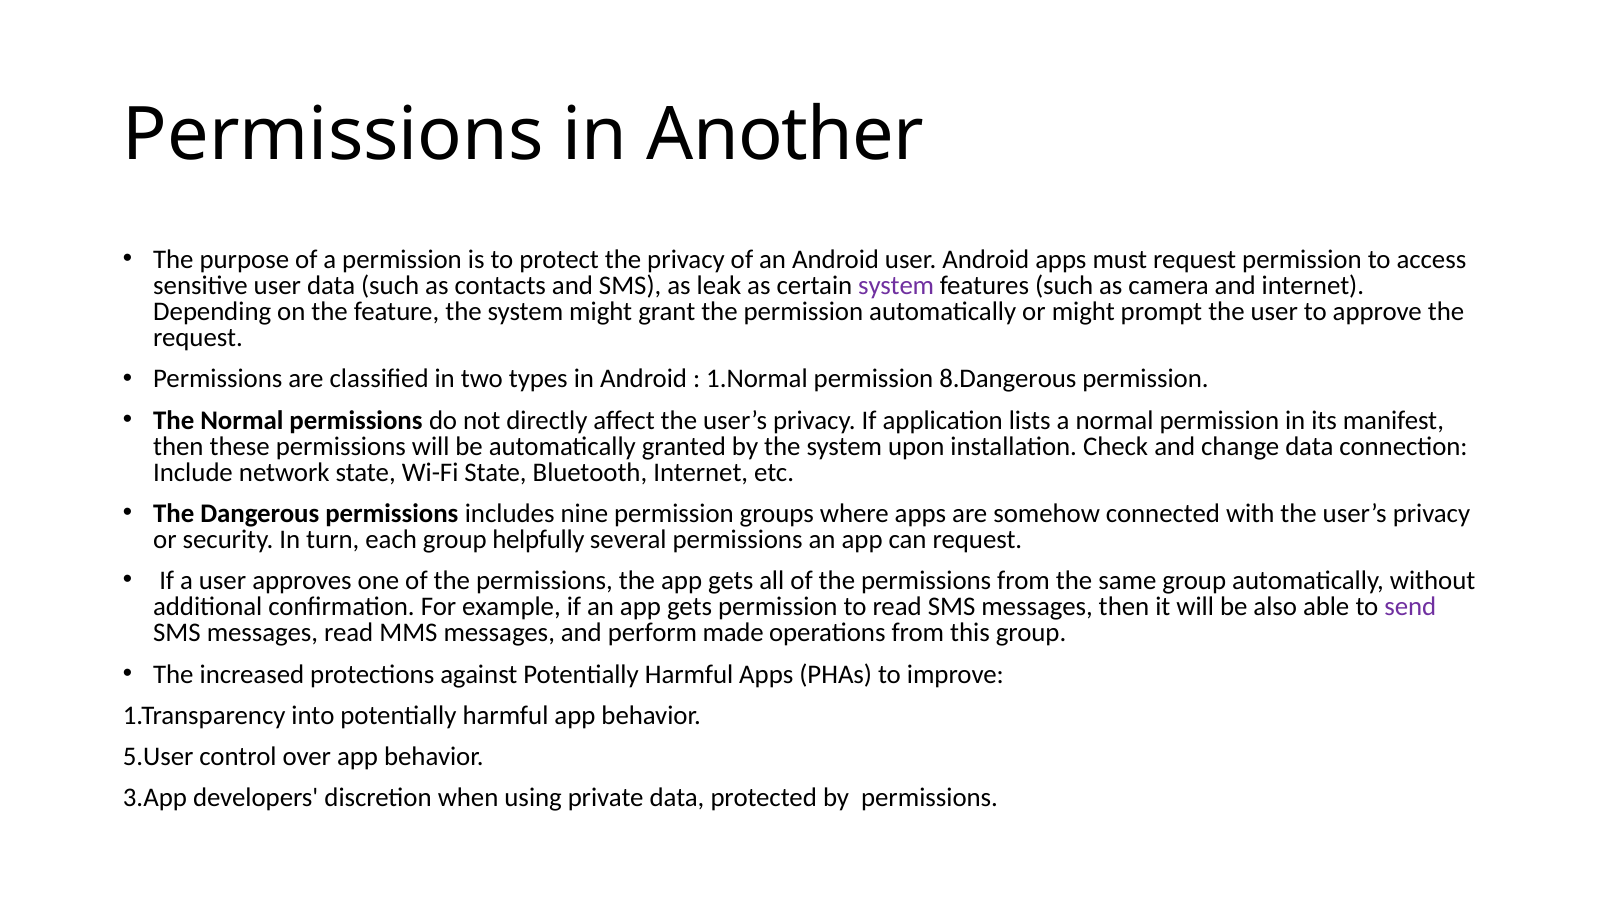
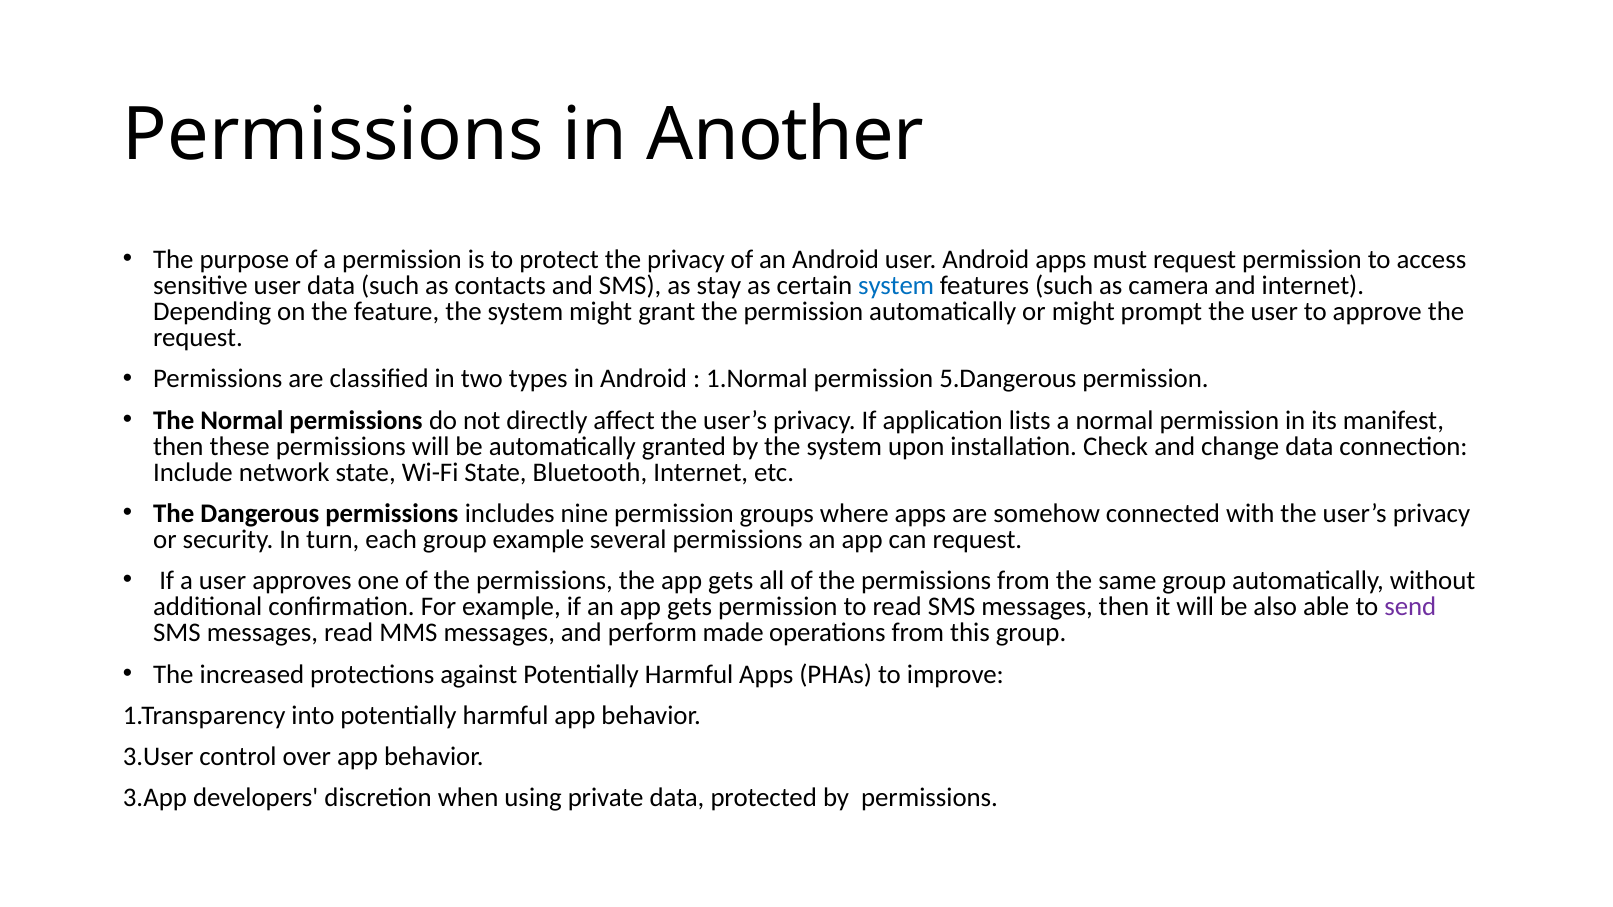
leak: leak -> stay (719, 286)
system colour: purple -> blue (896, 286)
8.Dangerous: 8.Dangerous -> 5.Dangerous (1008, 379)
group helpfully: helpfully -> example (538, 540)
5.User: 5.User -> 3.User (158, 757)
